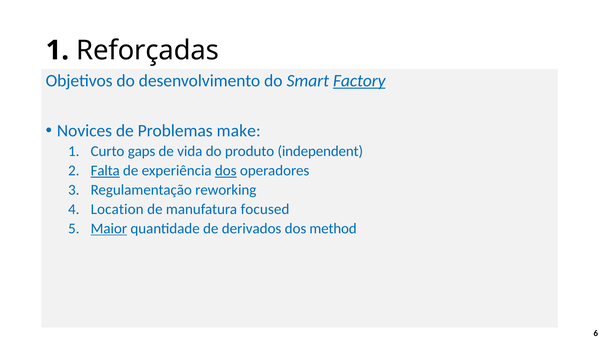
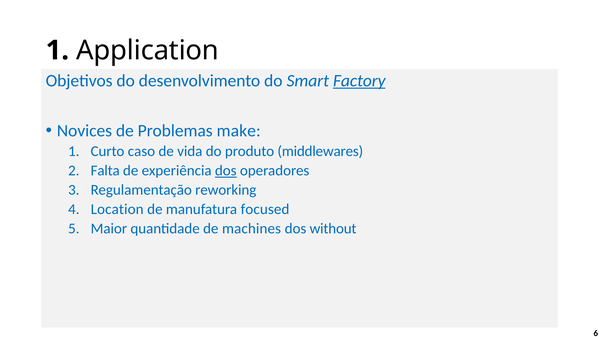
Reforçadas: Reforçadas -> Application (148, 50)
gaps: gaps -> caso (141, 151)
independent: independent -> middlewares (320, 151)
Falta underline: present -> none (105, 171)
Maior underline: present -> none (109, 228)
derivados: derivados -> machines (252, 228)
method: method -> without (333, 228)
